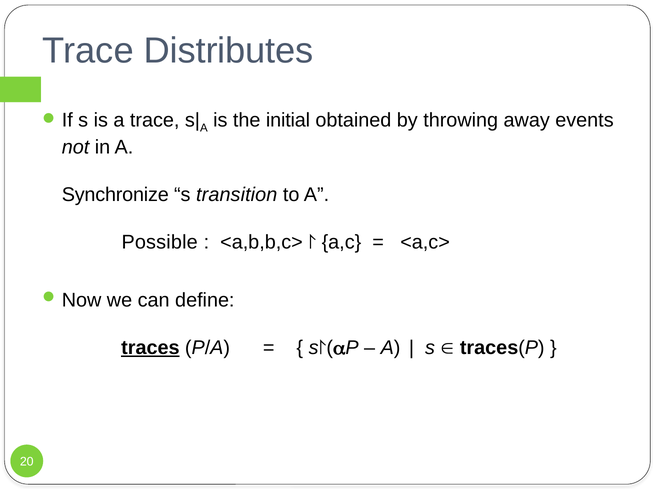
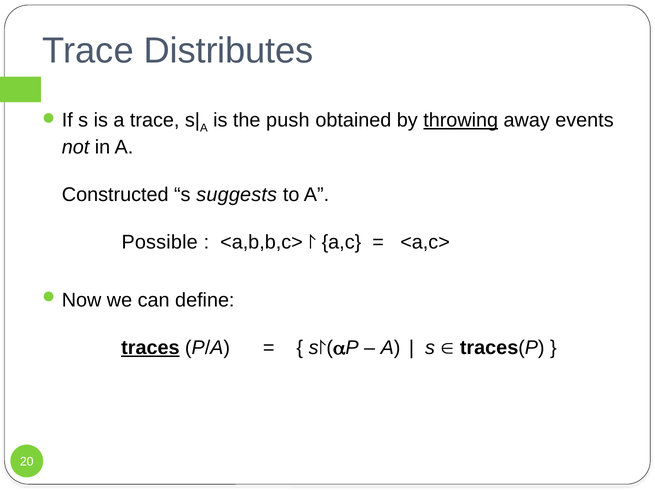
initial: initial -> push (288, 120)
throwing underline: none -> present (461, 120)
Synchronize: Synchronize -> Constructed (115, 195)
transition: transition -> suggests (237, 195)
